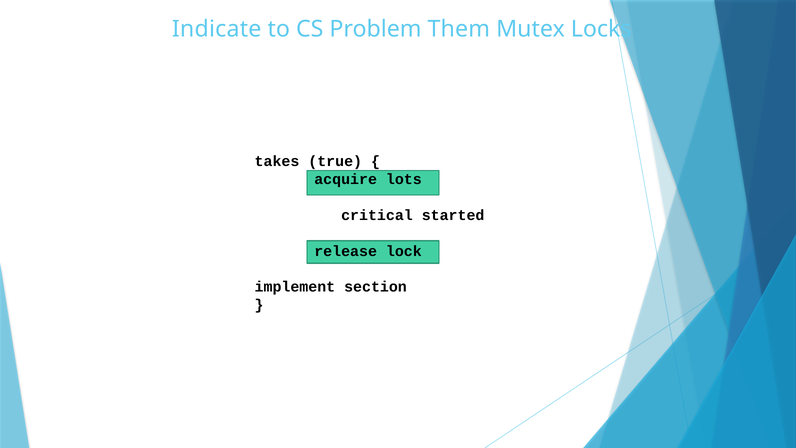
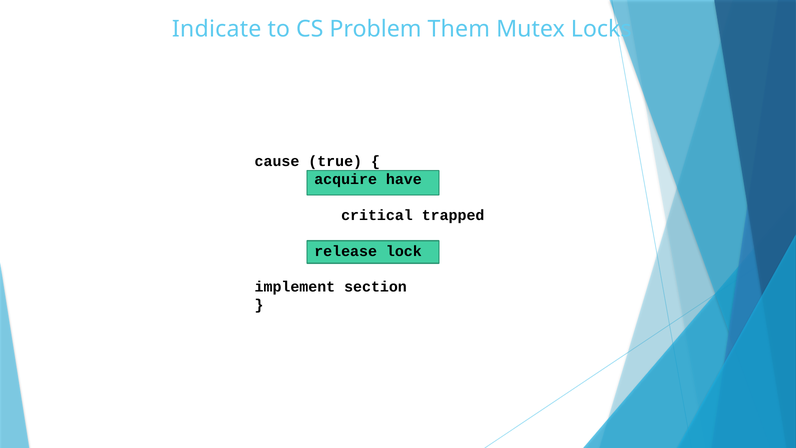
takes: takes -> cause (277, 161)
lots: lots -> have (404, 179)
started: started -> trapped (453, 215)
